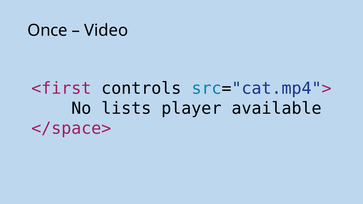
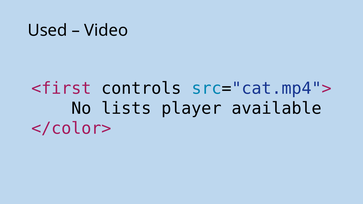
Once: Once -> Used (47, 30)
</space>: </space> -> </color> (71, 128)
